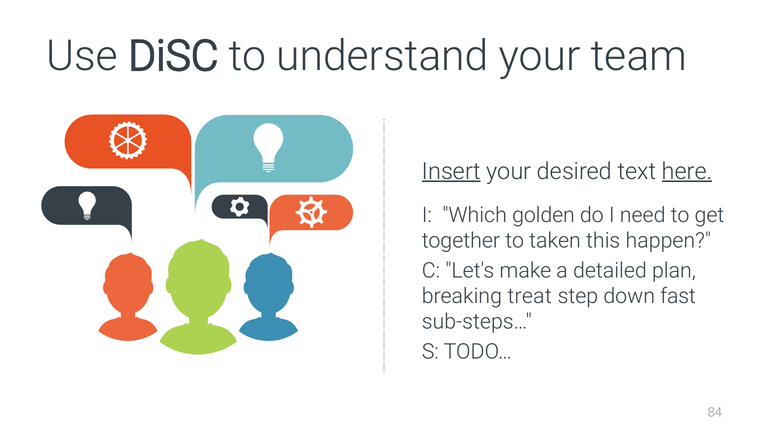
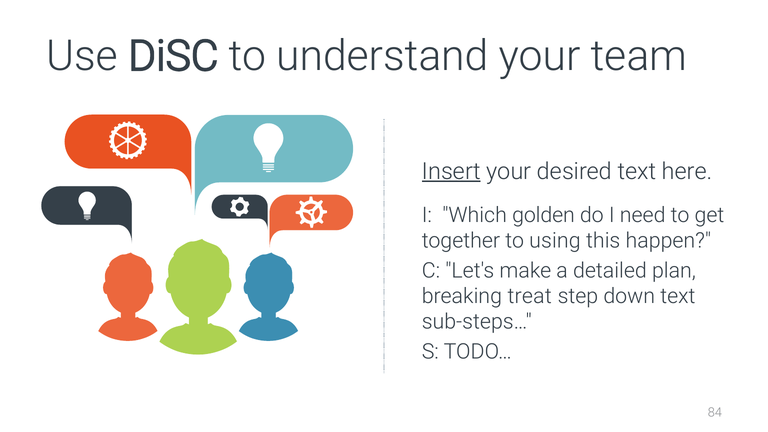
here underline: present -> none (687, 171)
taken: taken -> using (555, 241)
down fast: fast -> text (678, 296)
